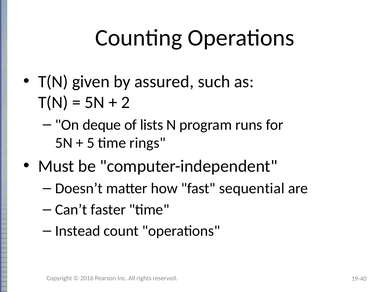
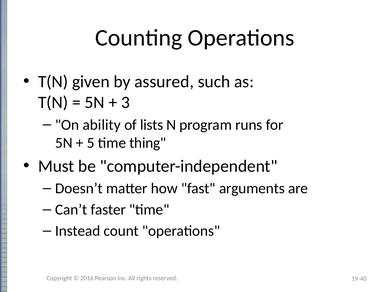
2: 2 -> 3 (125, 103)
deque: deque -> ability (102, 125)
rings: rings -> thing (148, 143)
sequential: sequential -> arguments (252, 189)
